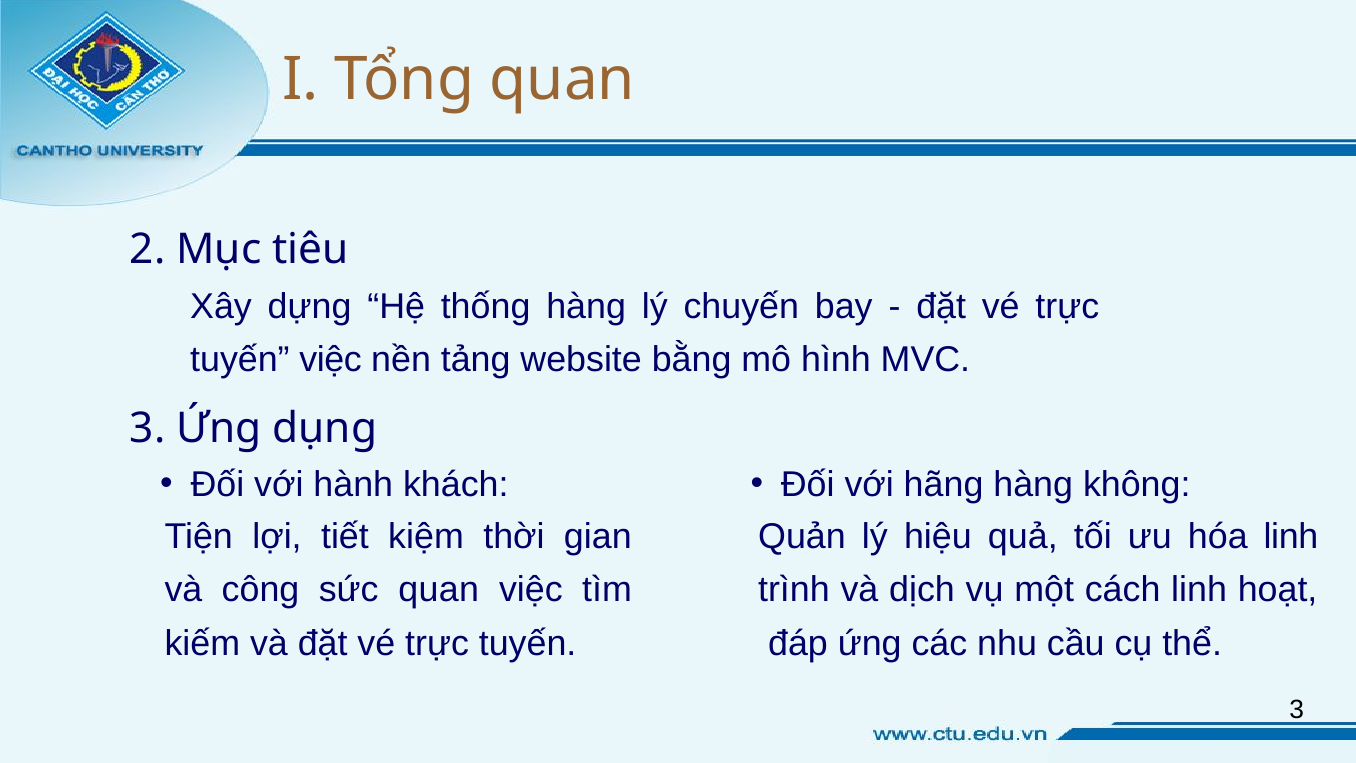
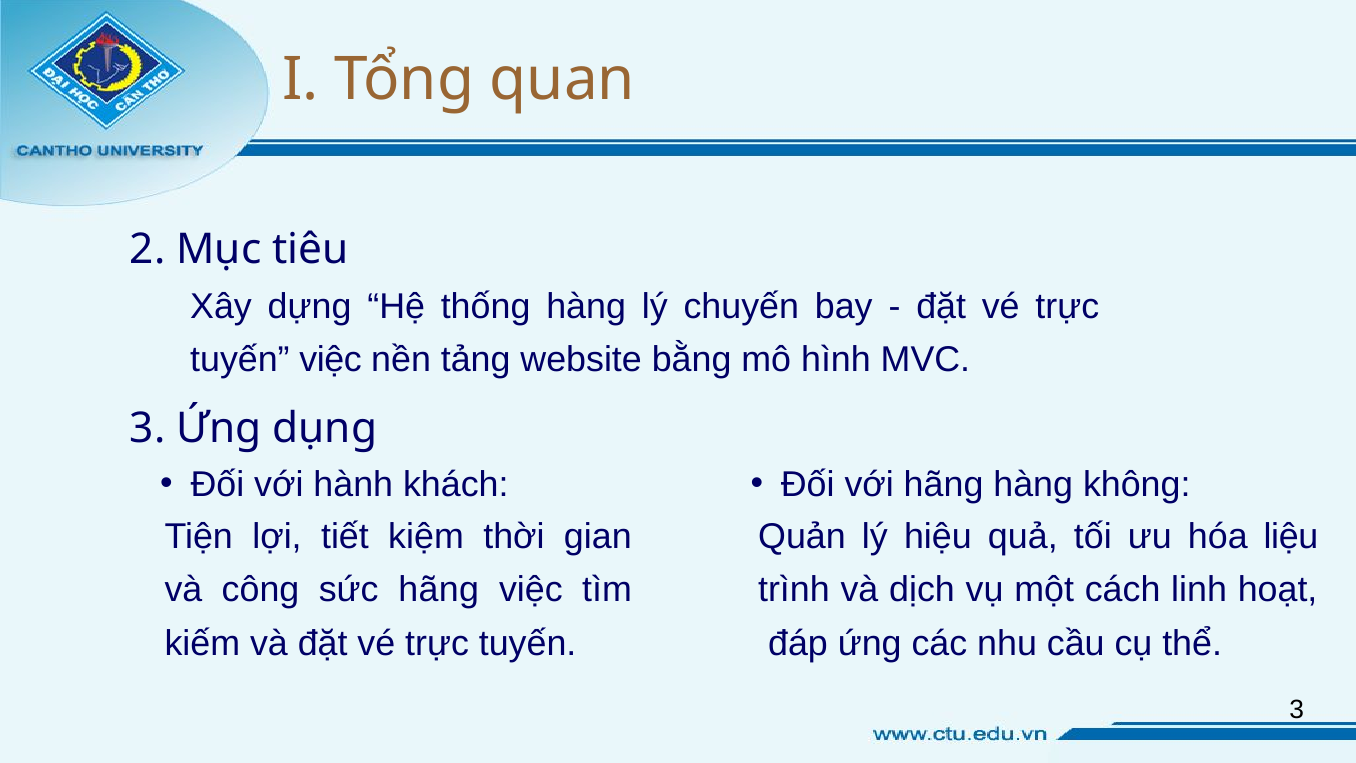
hóa linh: linh -> liệu (1291, 536)
sức quan: quan -> hãng (439, 590)
